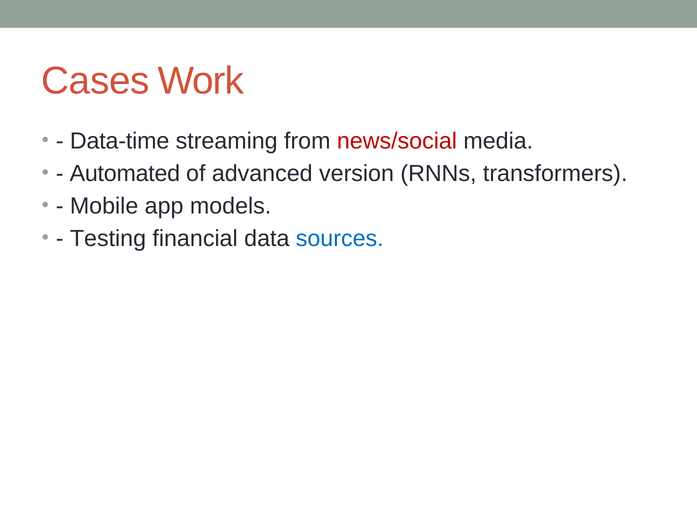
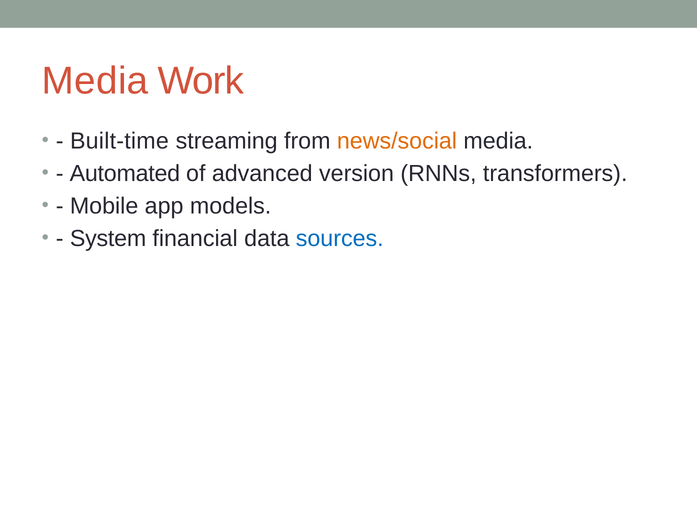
Cases: Cases -> Media (95, 81)
Data-time: Data-time -> Built-time (119, 141)
news/social colour: red -> orange (397, 141)
Testing: Testing -> System (108, 239)
